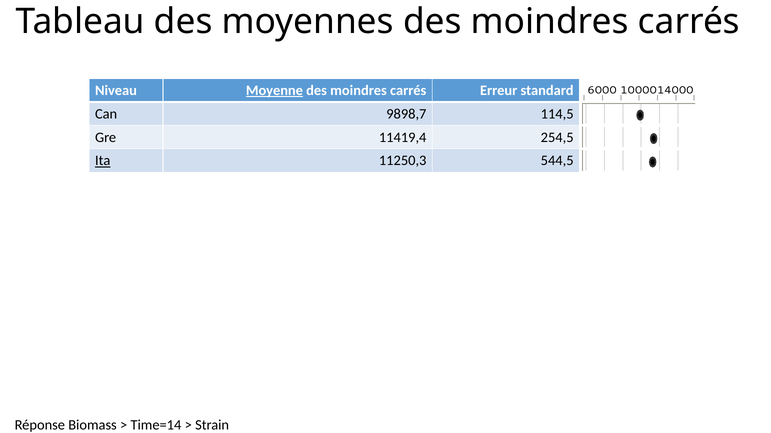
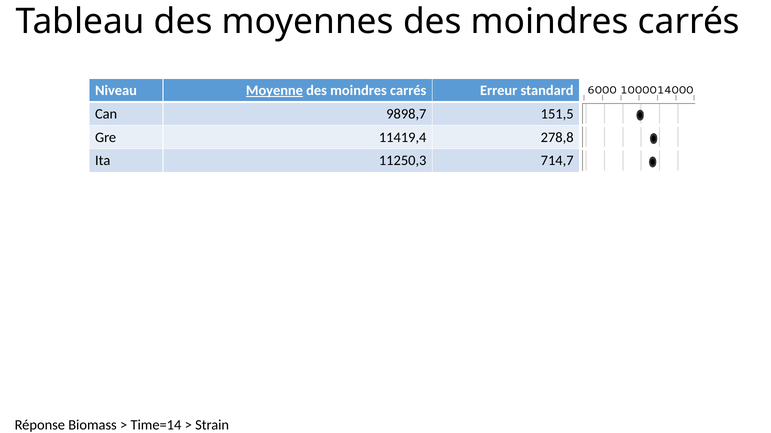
114,5: 114,5 -> 151,5 (557, 114)
254,5: 254,5 -> 278,8 (557, 137)
Ita underline: present -> none (103, 161)
544,5: 544,5 -> 714,7 (557, 161)
